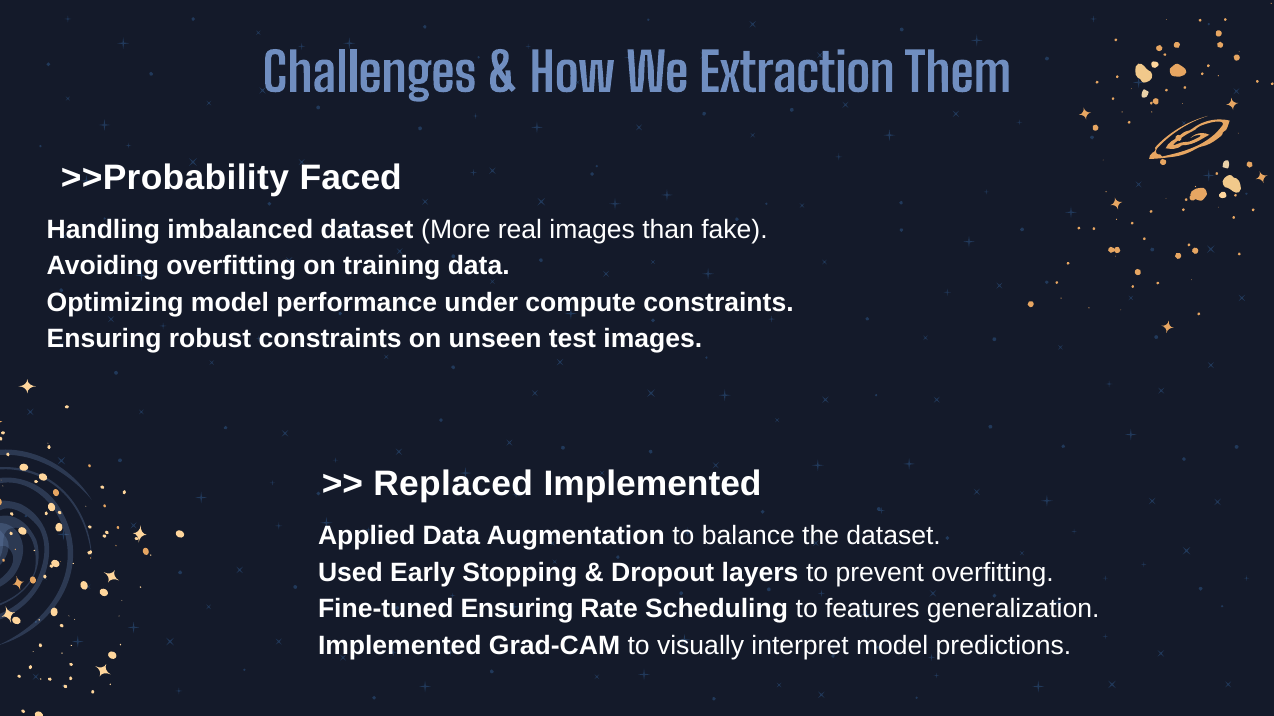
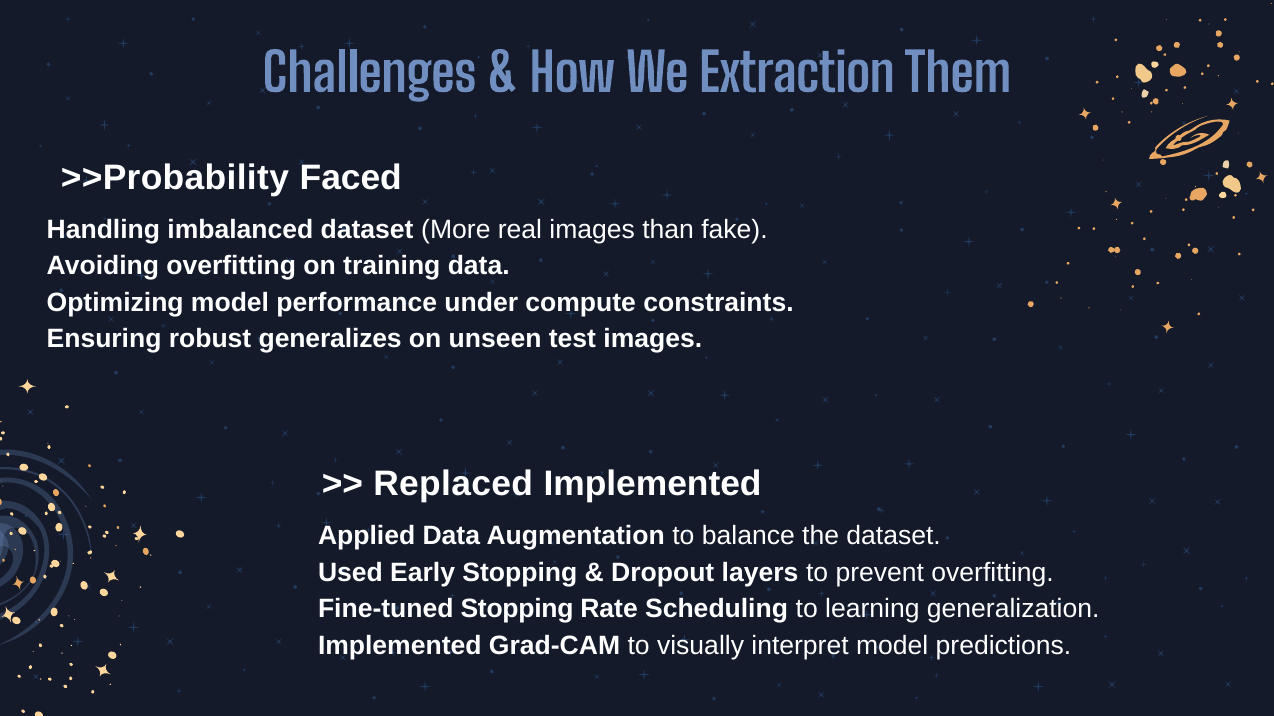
robust constraints: constraints -> generalizes (330, 340)
Fine-tuned Ensuring: Ensuring -> Stopping (517, 610)
features: features -> learning (872, 610)
